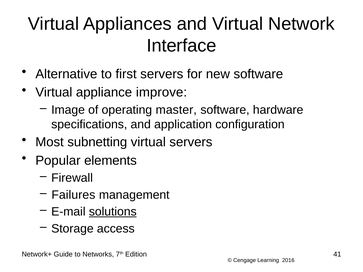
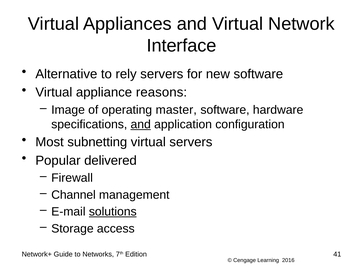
first: first -> rely (126, 74)
improve: improve -> reasons (161, 92)
and underline: none -> present (141, 124)
elements: elements -> delivered (110, 161)
Failures: Failures -> Channel (73, 195)
